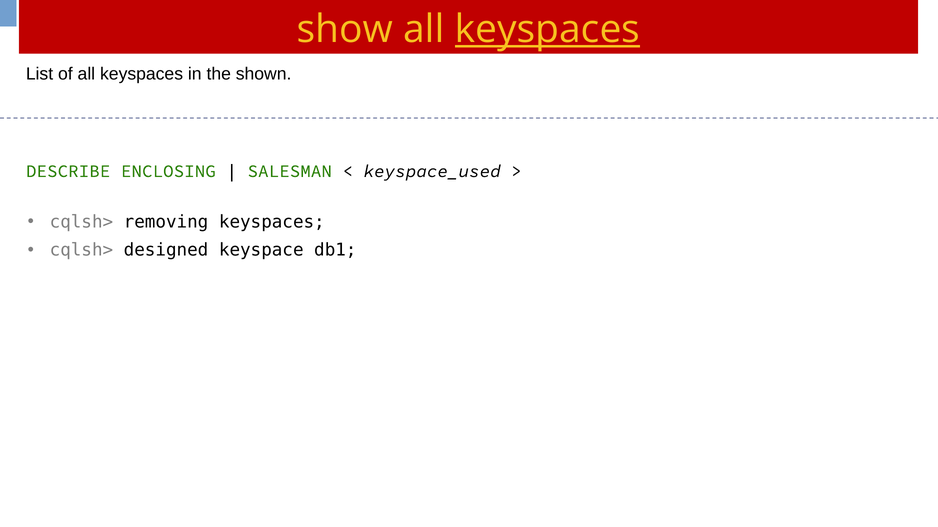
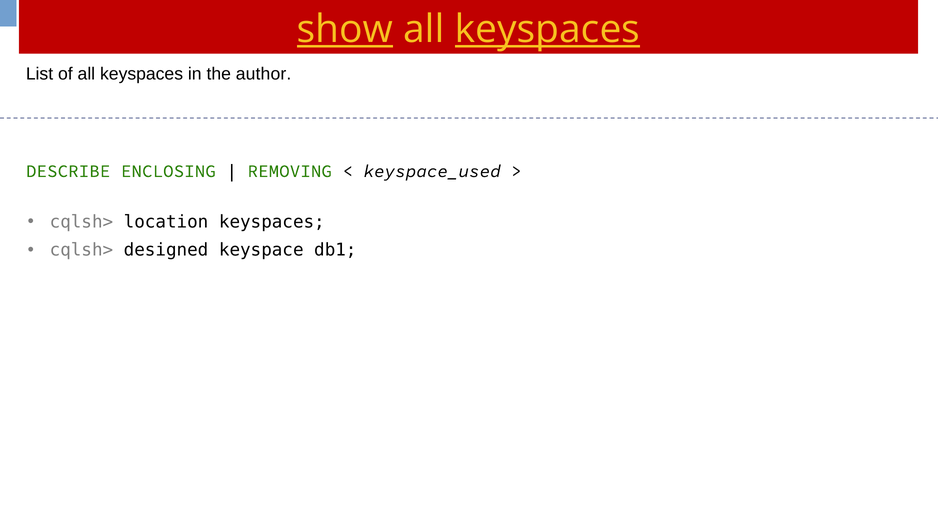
show underline: none -> present (345, 30)
shown: shown -> author (264, 74)
SALESMAN: SALESMAN -> REMOVING (290, 171)
removing: removing -> location (166, 222)
